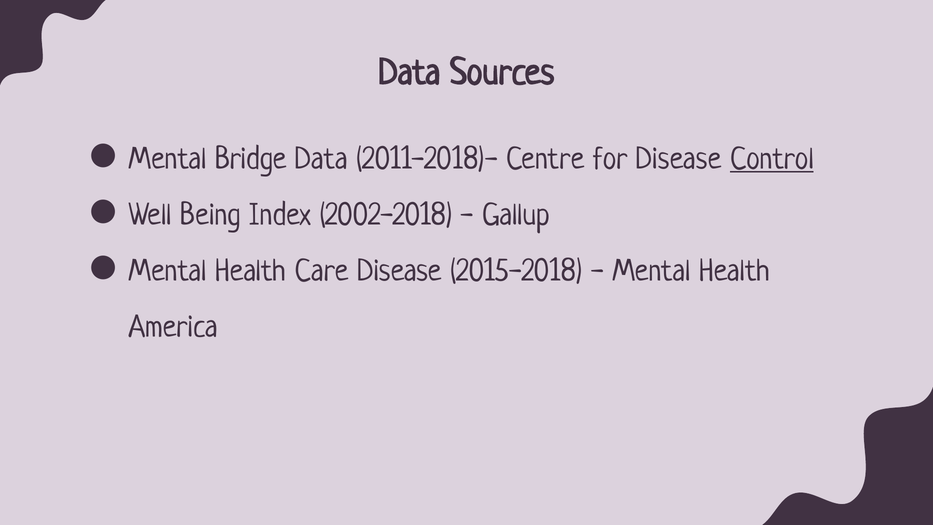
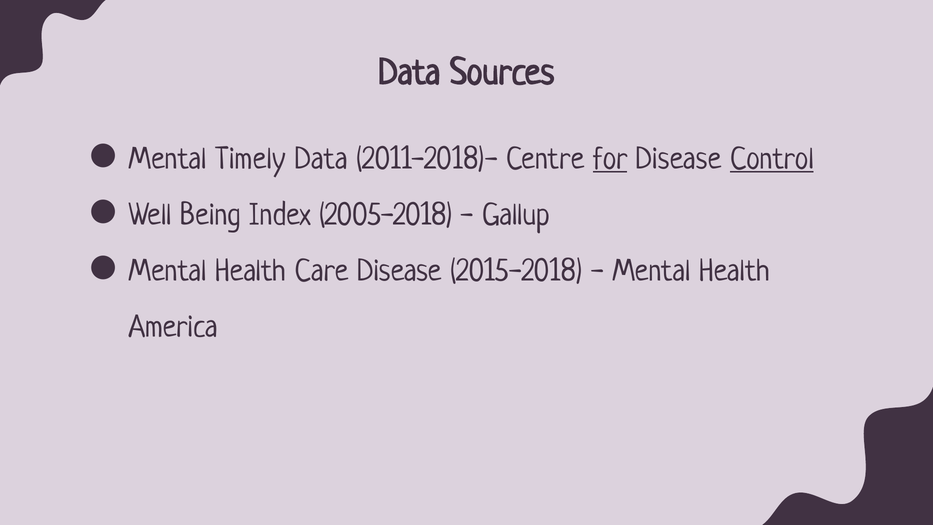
Bridge: Bridge -> Timely (250, 158)
for underline: none -> present (610, 158)
2002-2018: 2002-2018 -> 2005-2018 (386, 214)
